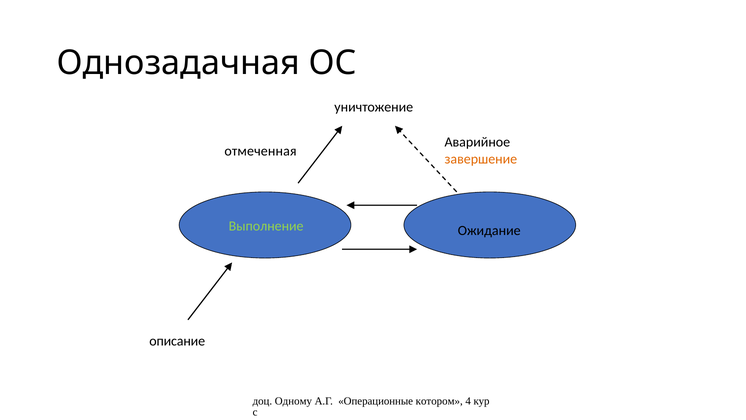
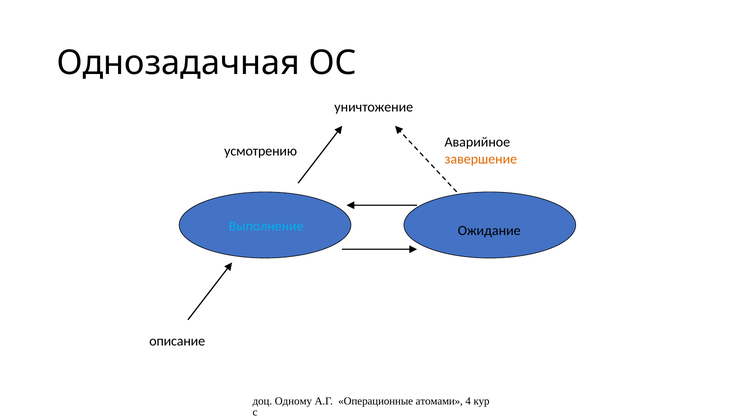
отмеченная: отмеченная -> усмотрению (261, 151)
Выполнение colour: light green -> light blue (266, 226)
котором: котором -> атомами (439, 401)
